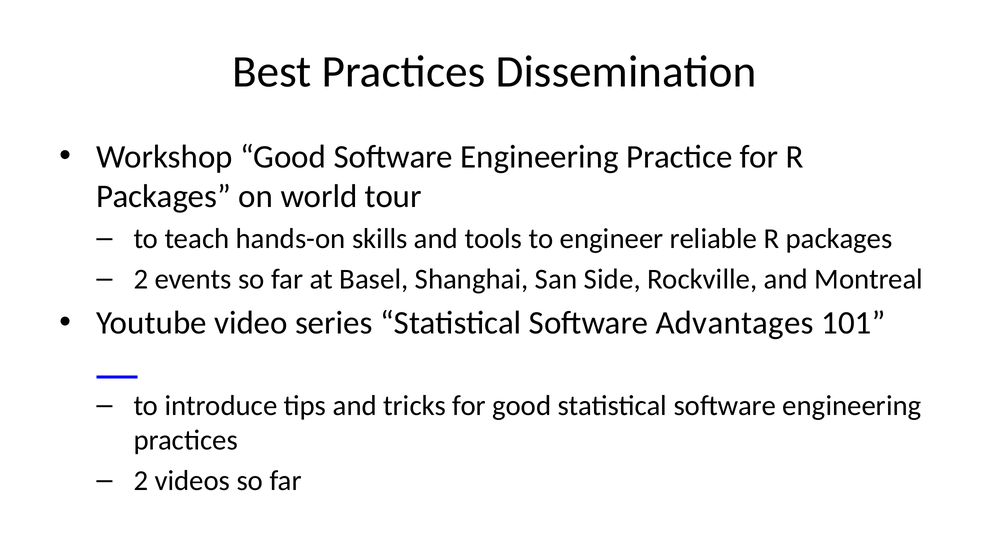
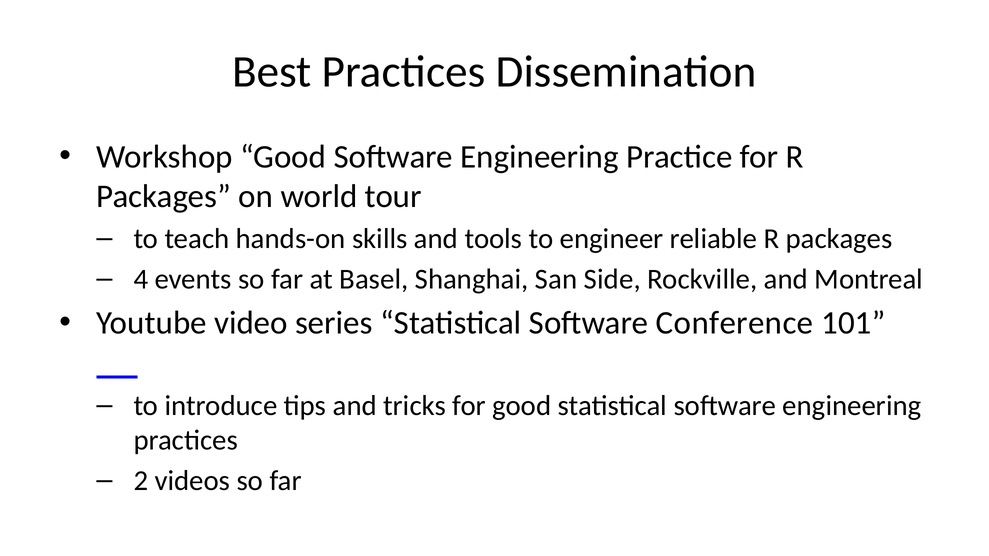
2: 2 -> 4 (141, 279)
Advantages: Advantages -> Conference (735, 323)
